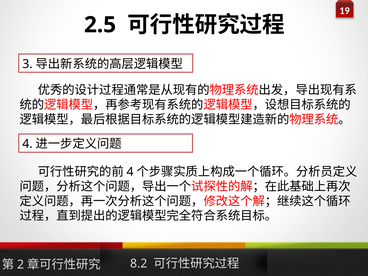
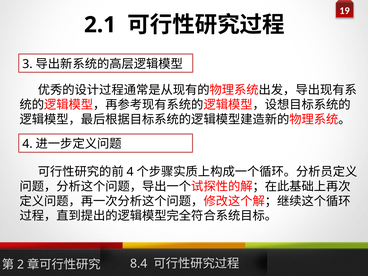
2.5: 2.5 -> 2.1 (100, 25)
8.2: 8.2 -> 8.4 (139, 264)
